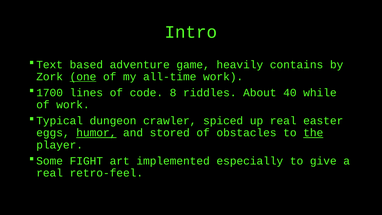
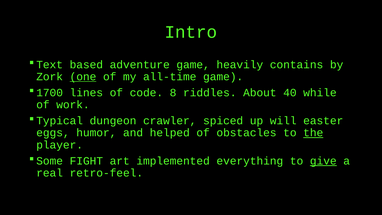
all-time work: work -> game (223, 77)
up real: real -> will (283, 121)
humor underline: present -> none (96, 133)
stored: stored -> helped (170, 133)
especially: especially -> everything (250, 161)
give underline: none -> present (323, 161)
